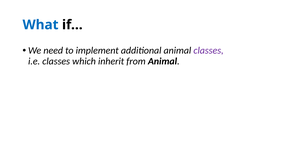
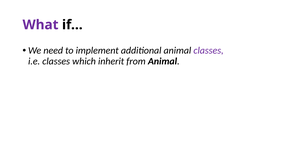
What colour: blue -> purple (41, 25)
